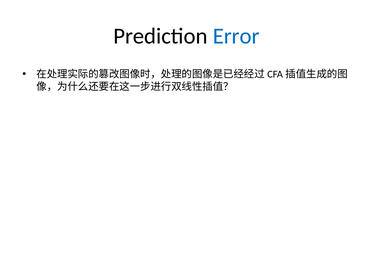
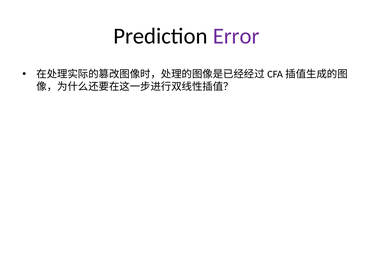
Error colour: blue -> purple (236, 36)
